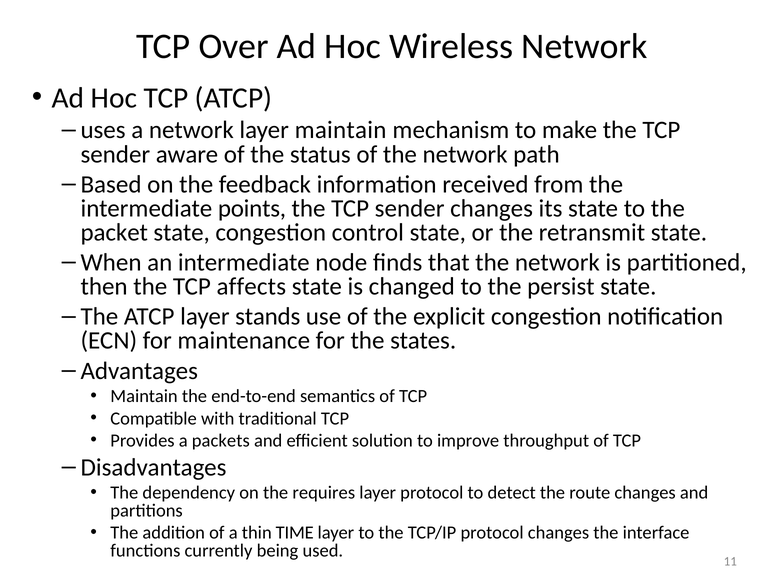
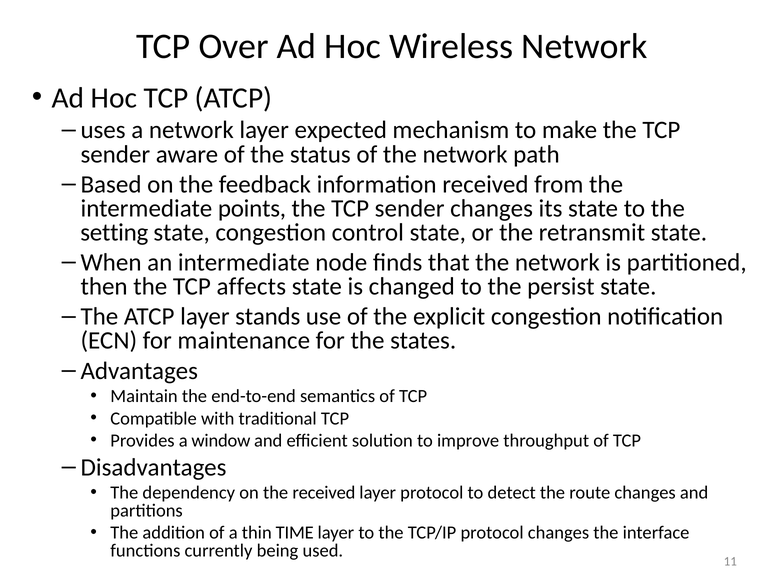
layer maintain: maintain -> expected (341, 130)
packet: packet -> setting (114, 232)
packets: packets -> window (221, 441)
the requires: requires -> received (324, 493)
